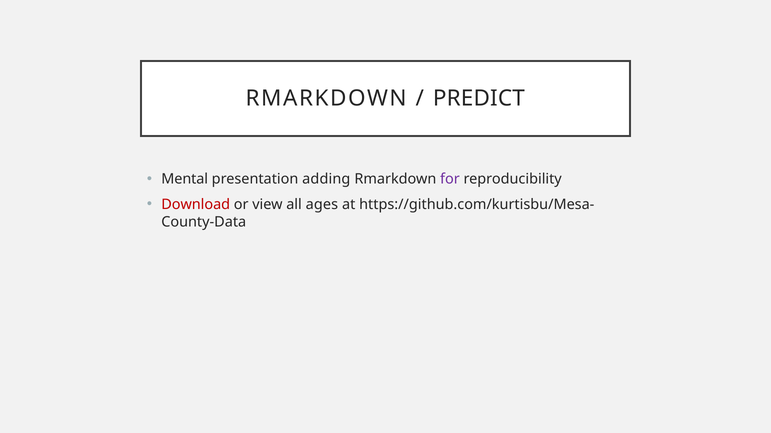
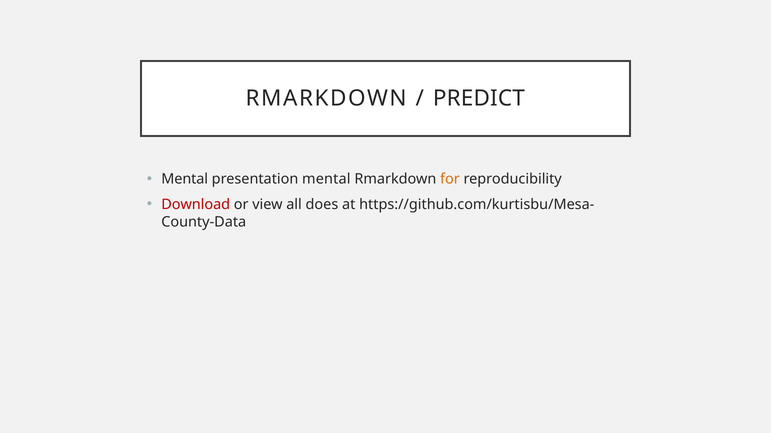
presentation adding: adding -> mental (326, 179)
for colour: purple -> orange (450, 179)
ages: ages -> does (322, 205)
